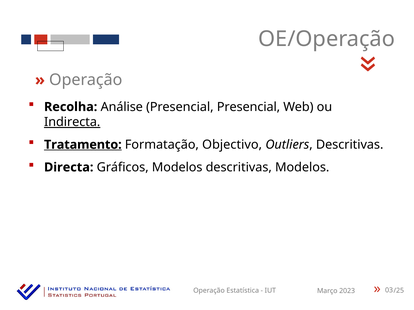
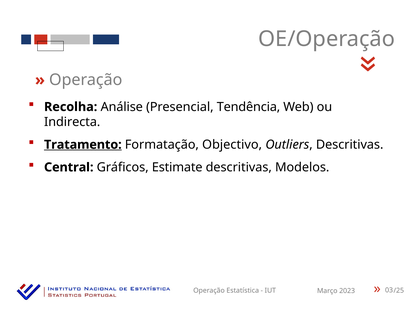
Presencial Presencial: Presencial -> Tendência (249, 107)
Indirecta underline: present -> none (72, 122)
Directa: Directa -> Central (69, 168)
Gráficos Modelos: Modelos -> Estimate (177, 168)
